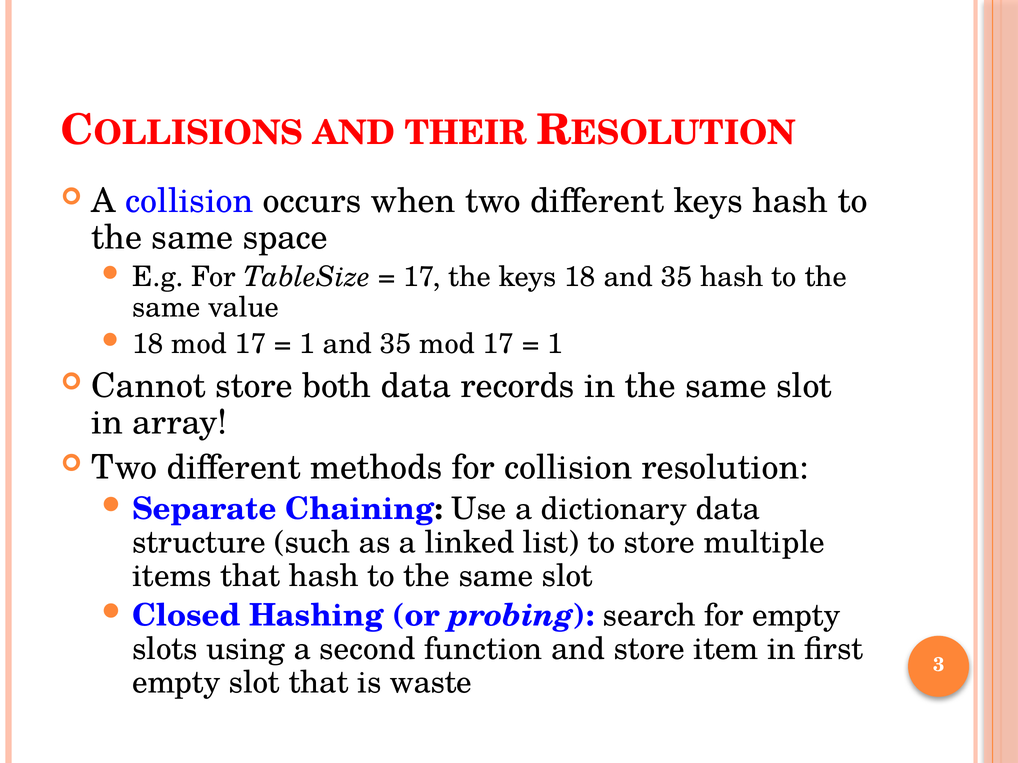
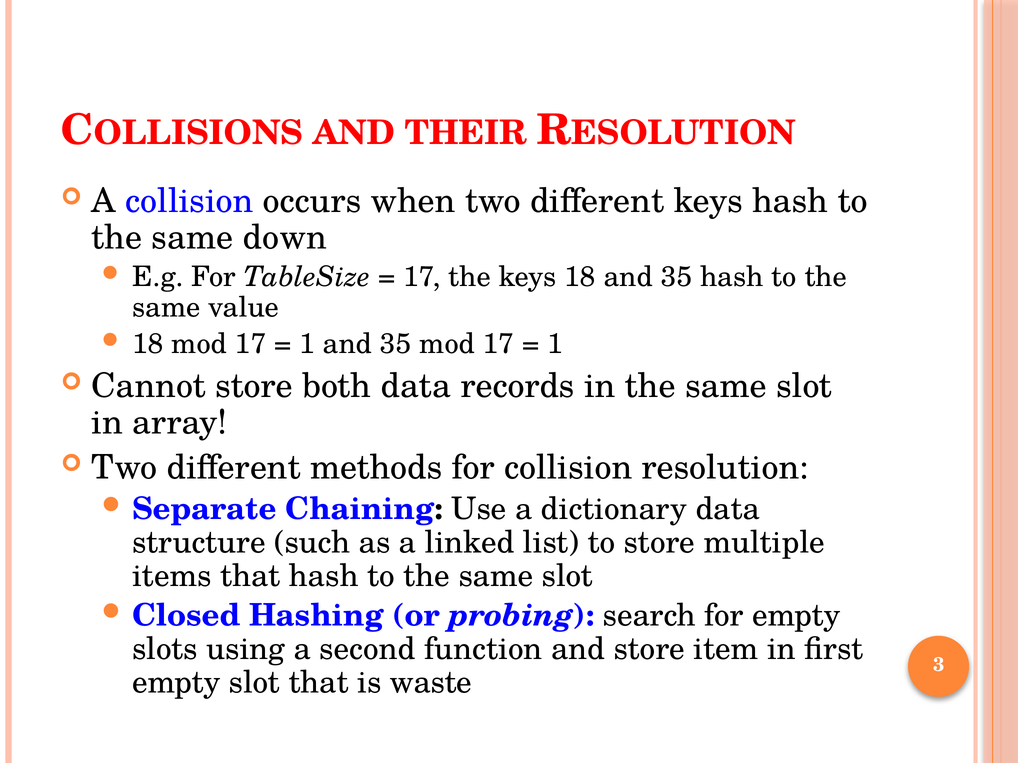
space: space -> down (285, 238)
